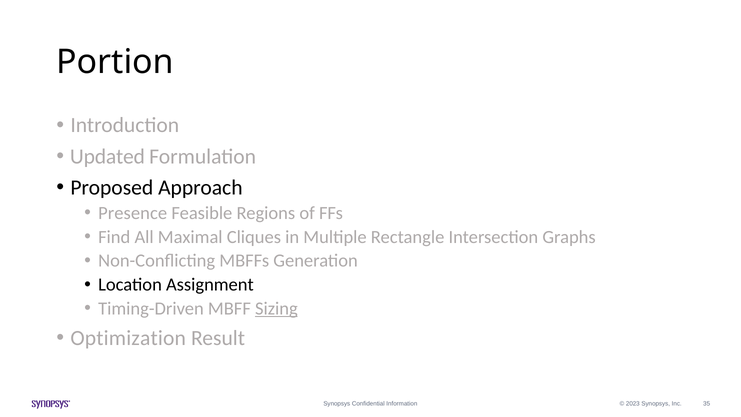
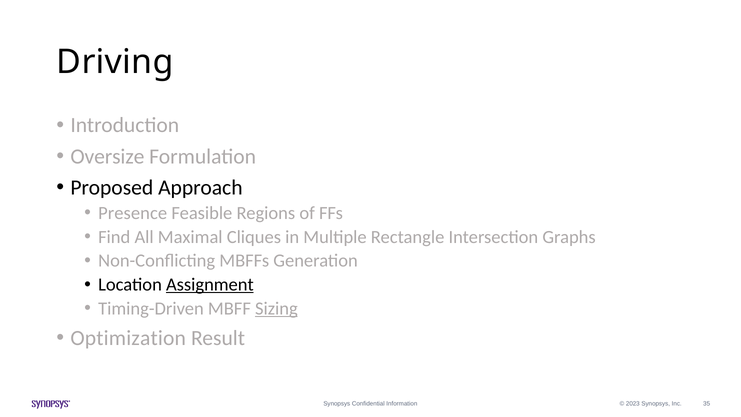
Portion: Portion -> Driving (115, 62)
Updated: Updated -> Oversize (107, 156)
Assignment underline: none -> present (210, 285)
